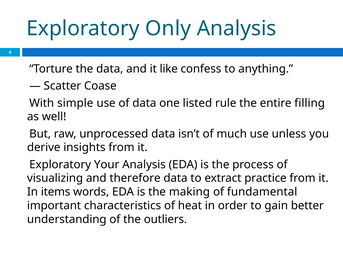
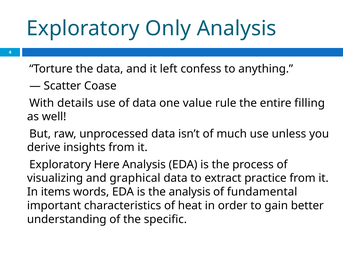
like: like -> left (169, 69)
simple: simple -> details (75, 103)
listed: listed -> value (197, 103)
Your: Your -> Here (107, 165)
therefore: therefore -> graphical (135, 178)
the making: making -> analysis (190, 192)
outliers: outliers -> specific (165, 220)
